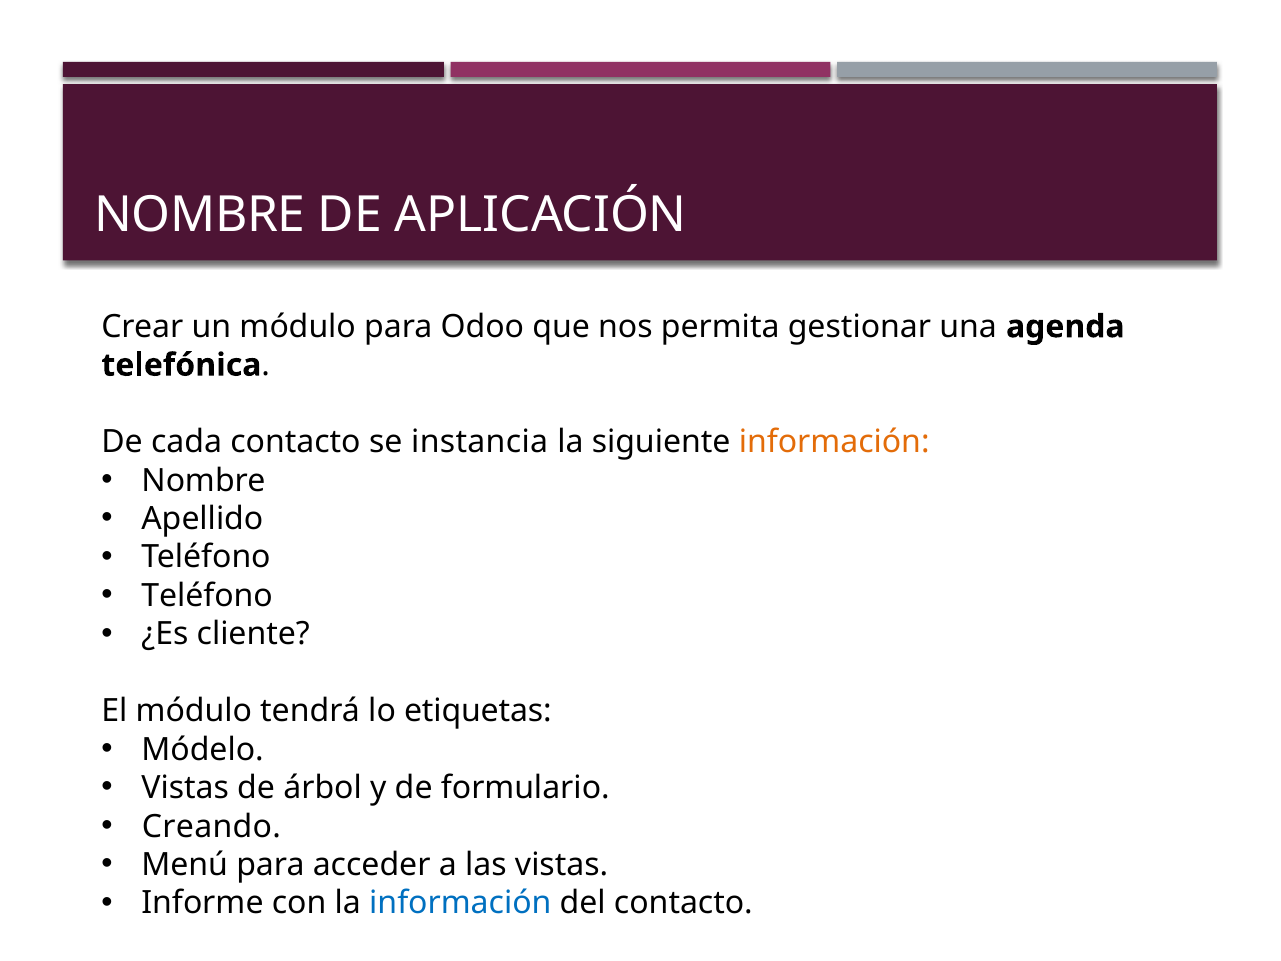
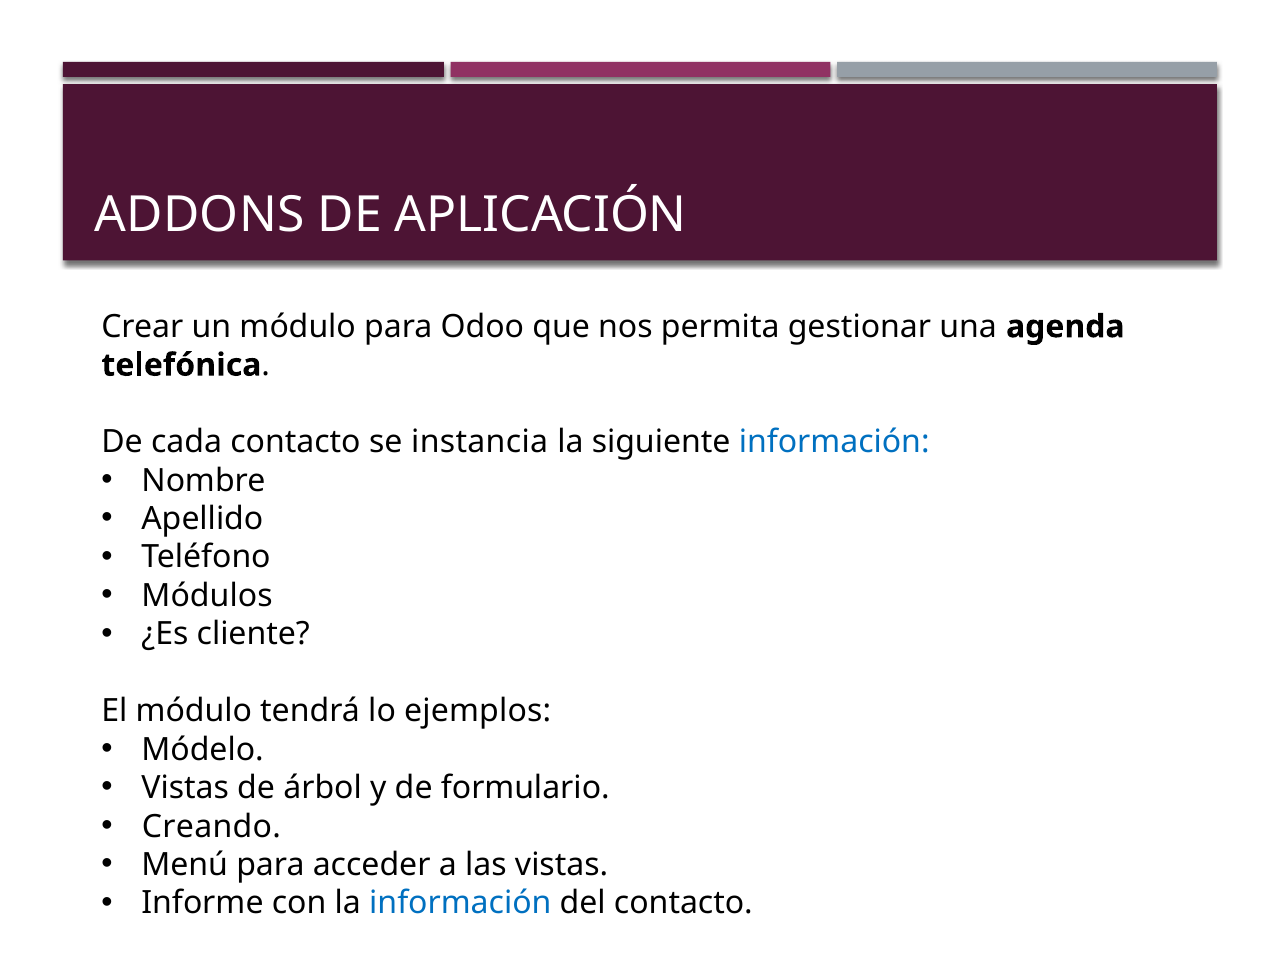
NOMBRE: NOMBRE -> ADDONS (199, 215)
información colour: orange -> blue (834, 442)
Teléfono: Teléfono -> Módulos (207, 596)
etiquetas: etiquetas -> ejemplos (478, 711)
